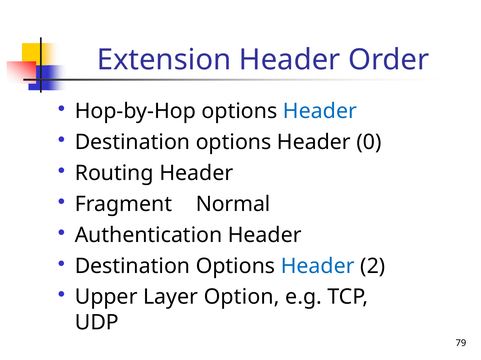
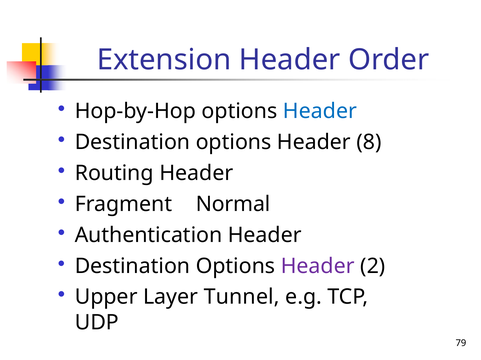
0: 0 -> 8 (369, 142)
Header colour: blue -> purple (318, 267)
Option: Option -> Tunnel (242, 297)
